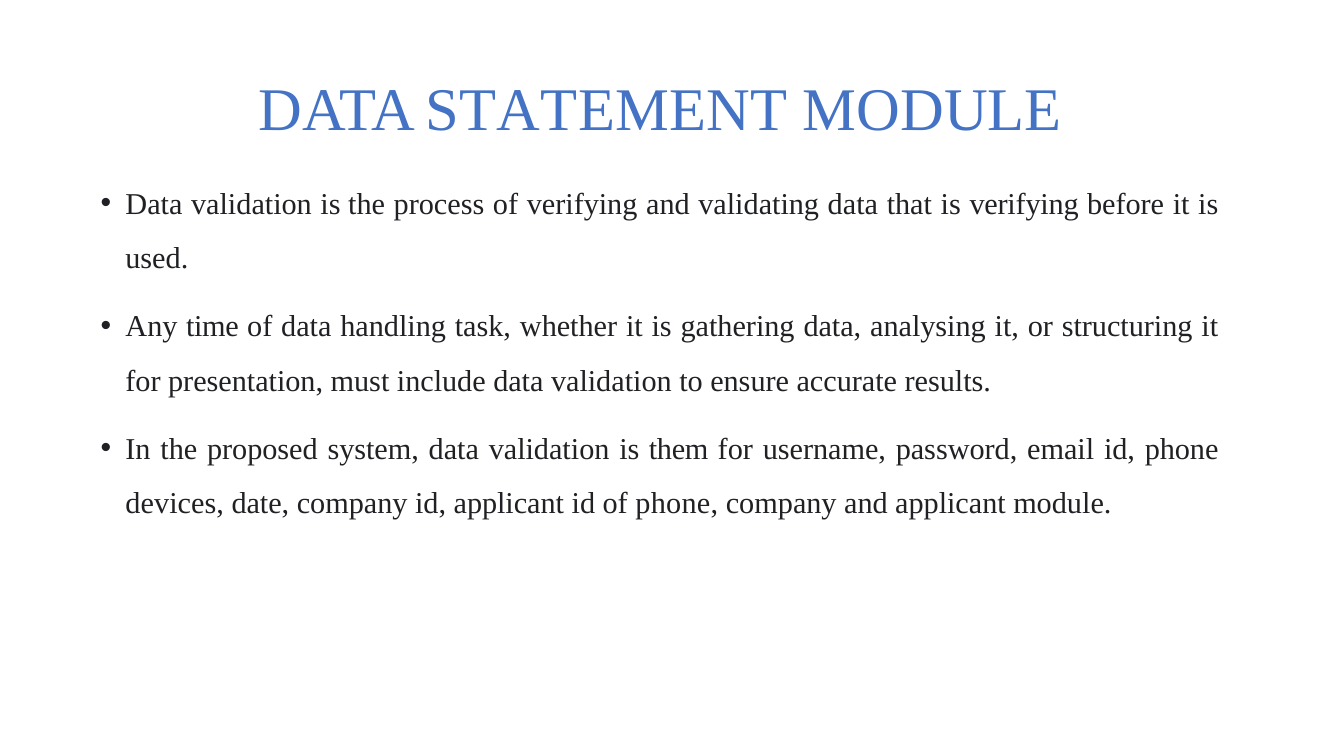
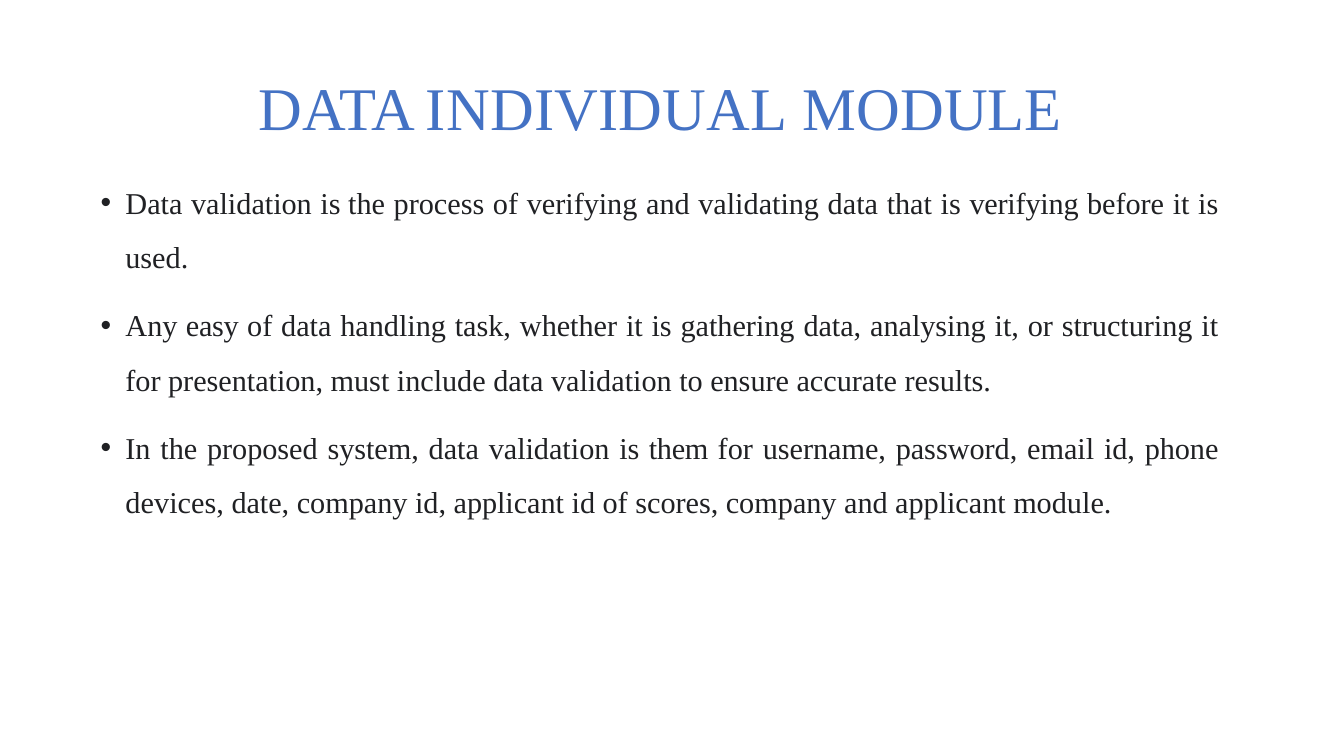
STATEMENT: STATEMENT -> INDIVIDUAL (607, 111)
time: time -> easy (212, 327)
of phone: phone -> scores (677, 504)
